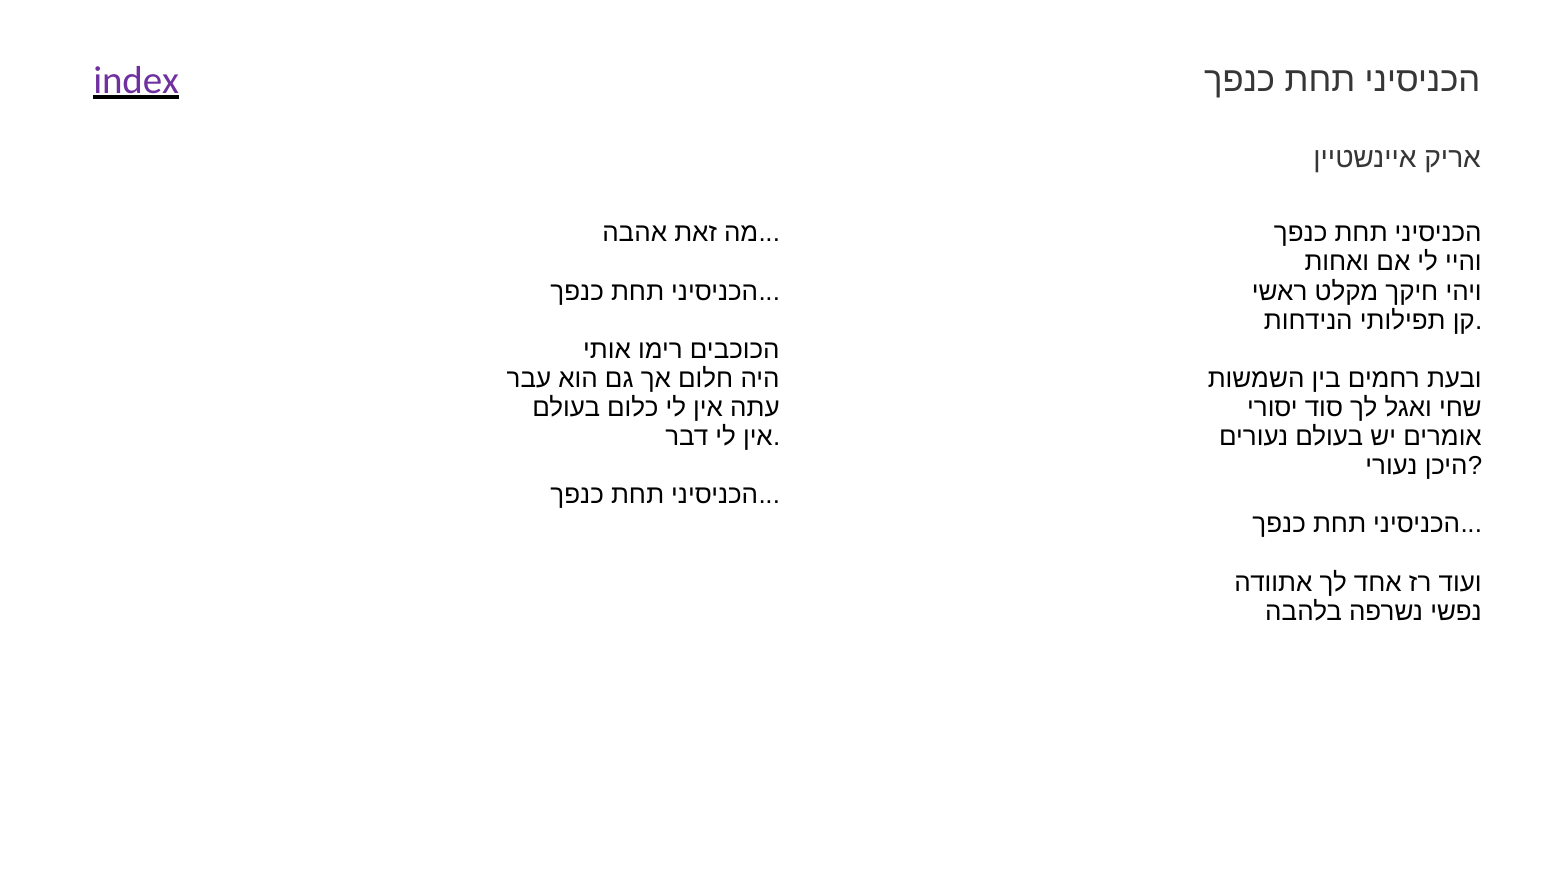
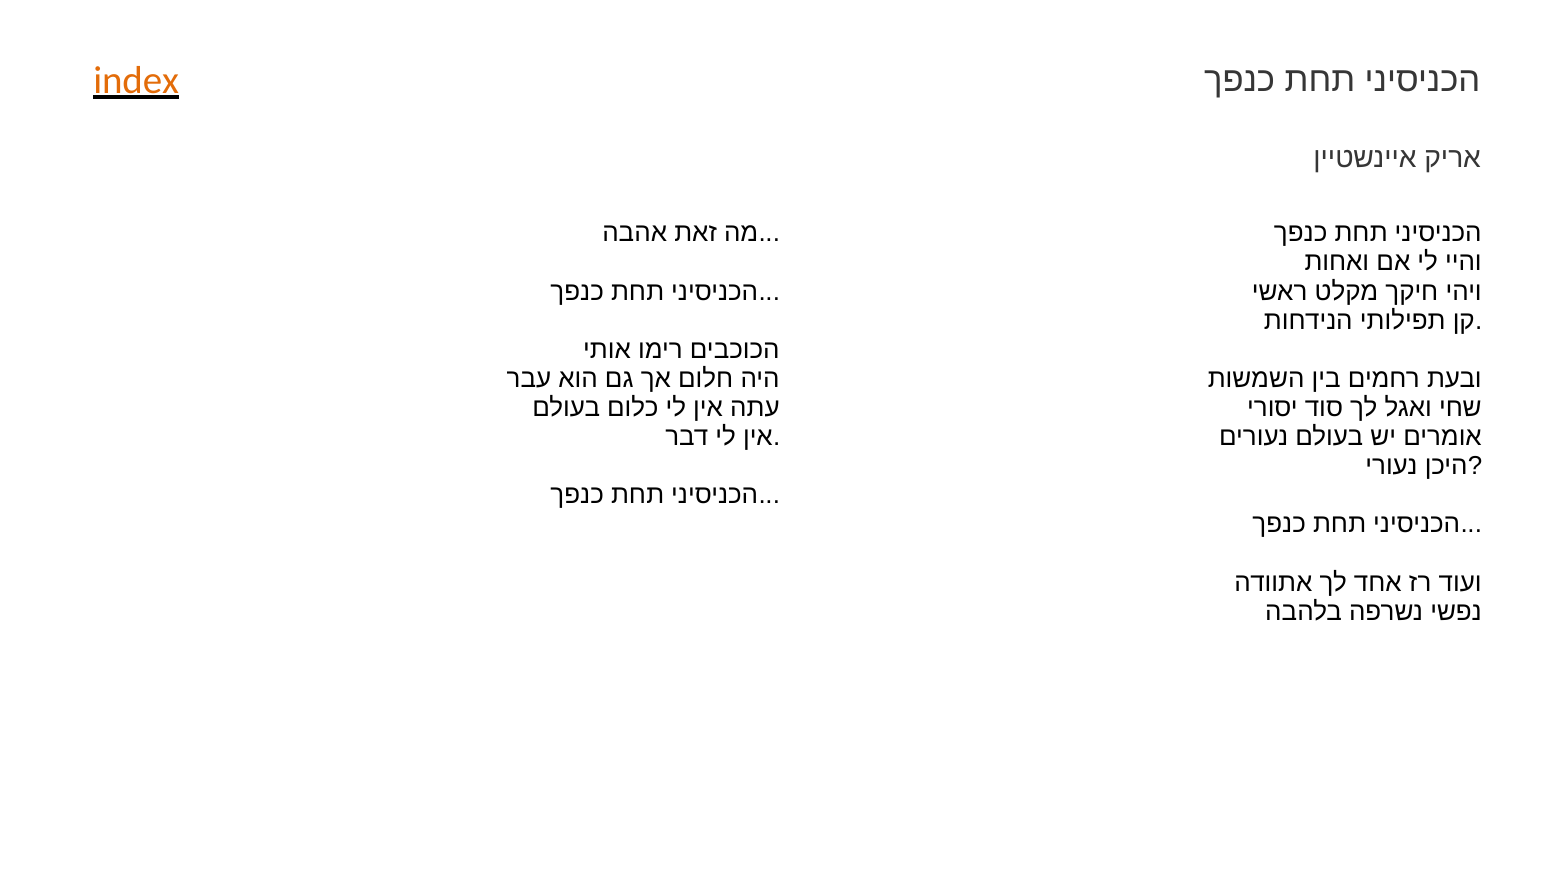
index colour: purple -> orange (136, 80)
